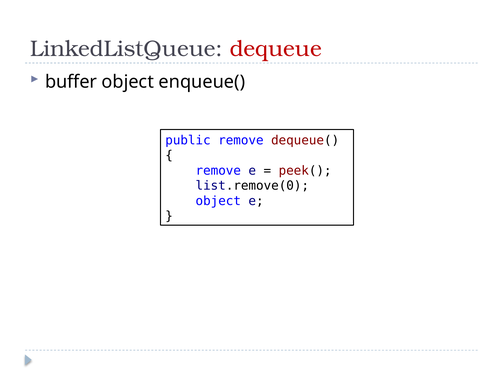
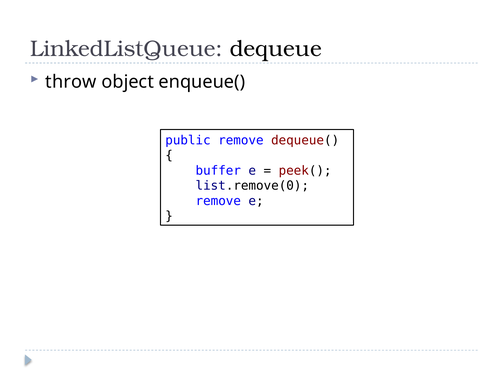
dequeue colour: red -> black (276, 49)
buffer: buffer -> throw (71, 82)
remove: remove -> buffer (218, 170)
object: object -> remove (218, 200)
